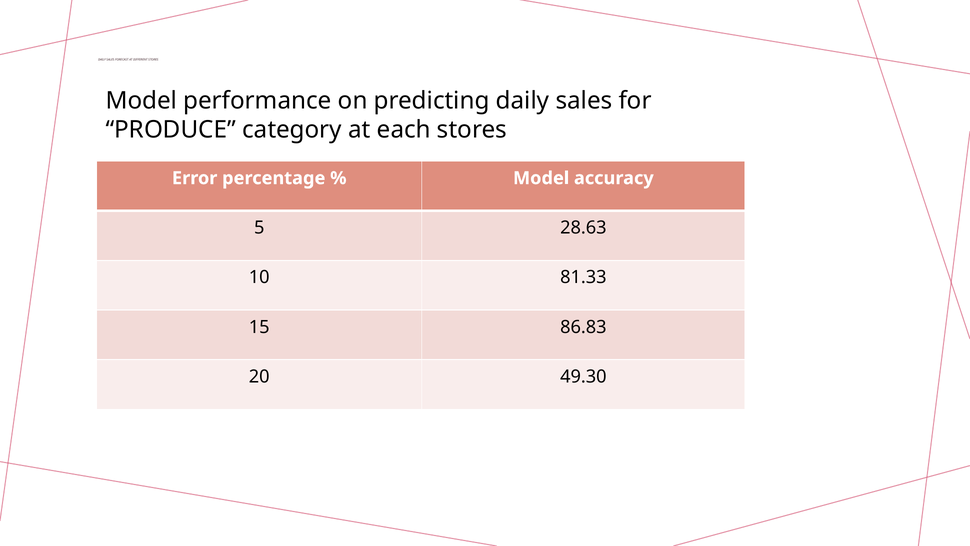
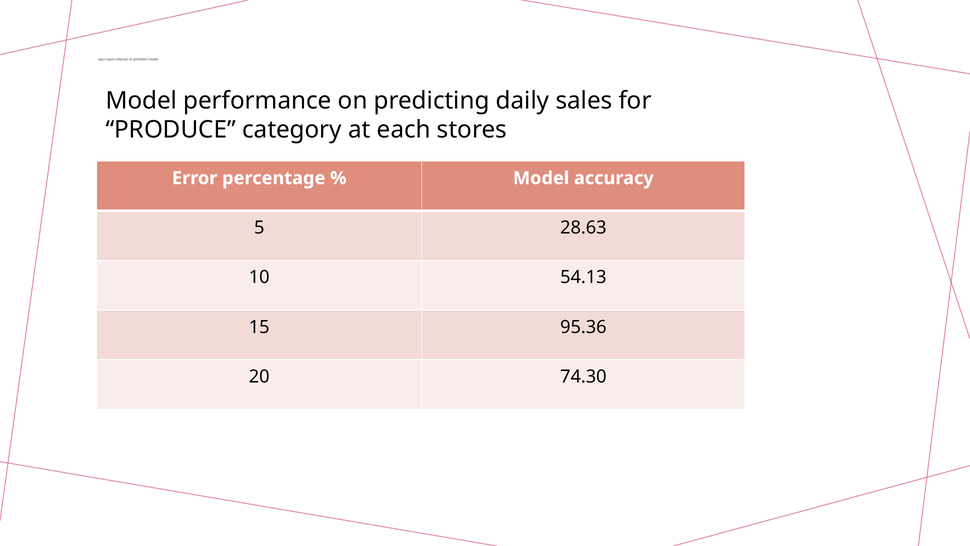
81.33: 81.33 -> 54.13 (583, 277)
86.83: 86.83 -> 95.36 (583, 327)
49.30: 49.30 -> 74.30 (583, 376)
